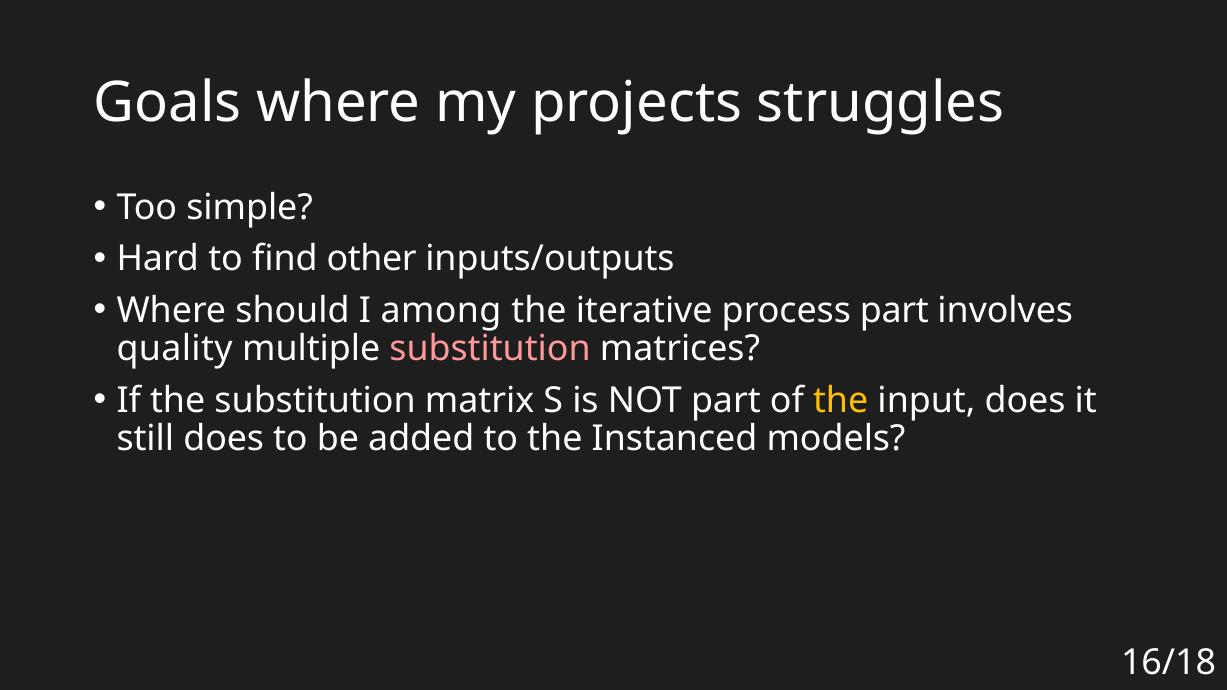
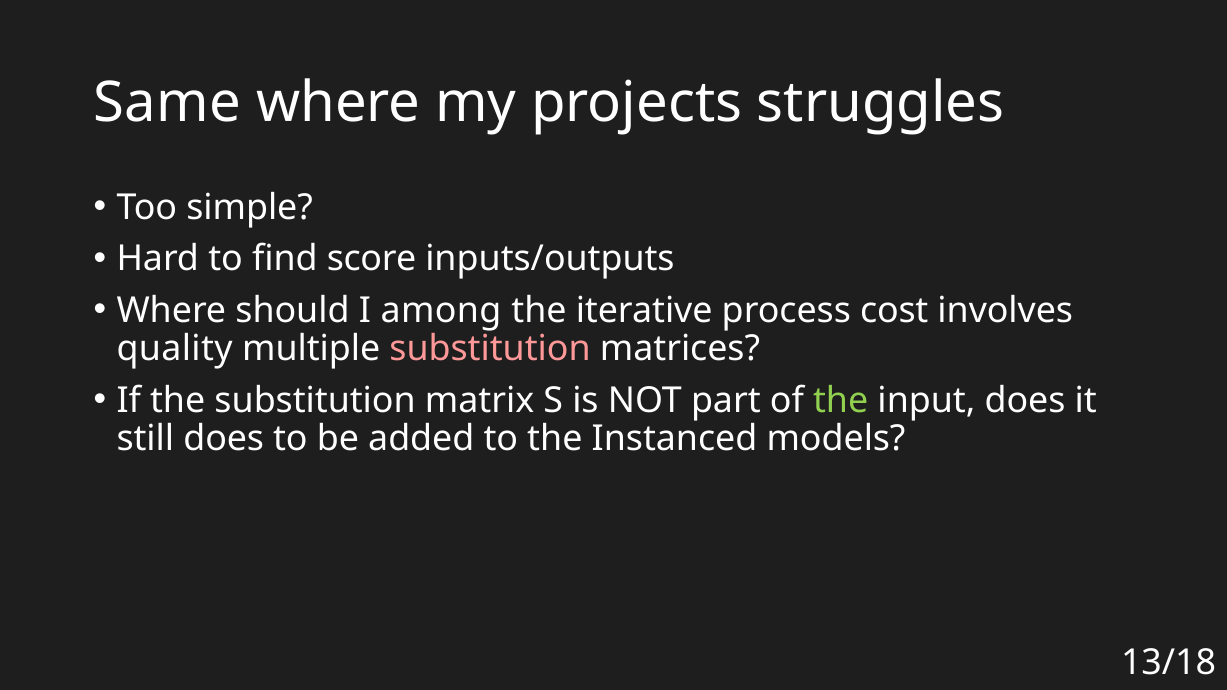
Goals: Goals -> Same (167, 103)
other: other -> score (372, 259)
process part: part -> cost (894, 310)
the colour: yellow -> light green (841, 400)
16/18: 16/18 -> 13/18 (1169, 663)
